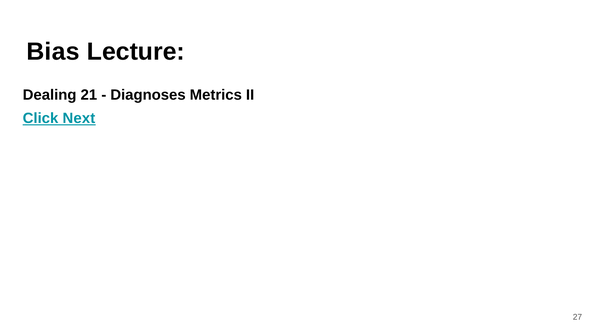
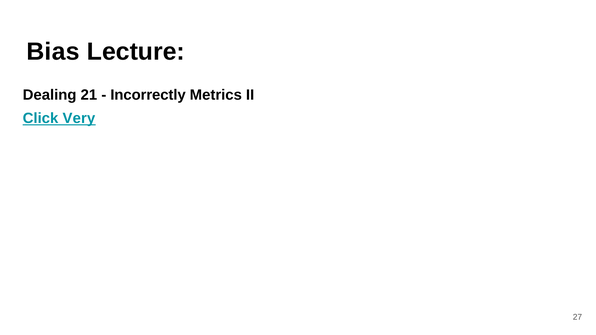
Diagnoses: Diagnoses -> Incorrectly (148, 95)
Next: Next -> Very (79, 118)
